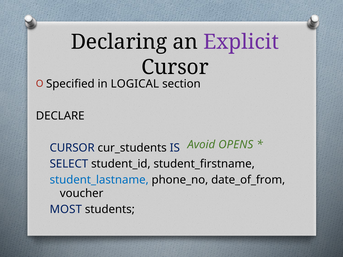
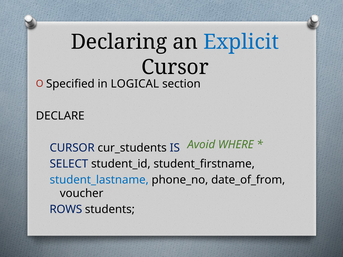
Explicit colour: purple -> blue (241, 42)
OPENS: OPENS -> WHERE (236, 145)
MOST: MOST -> ROWS (66, 210)
